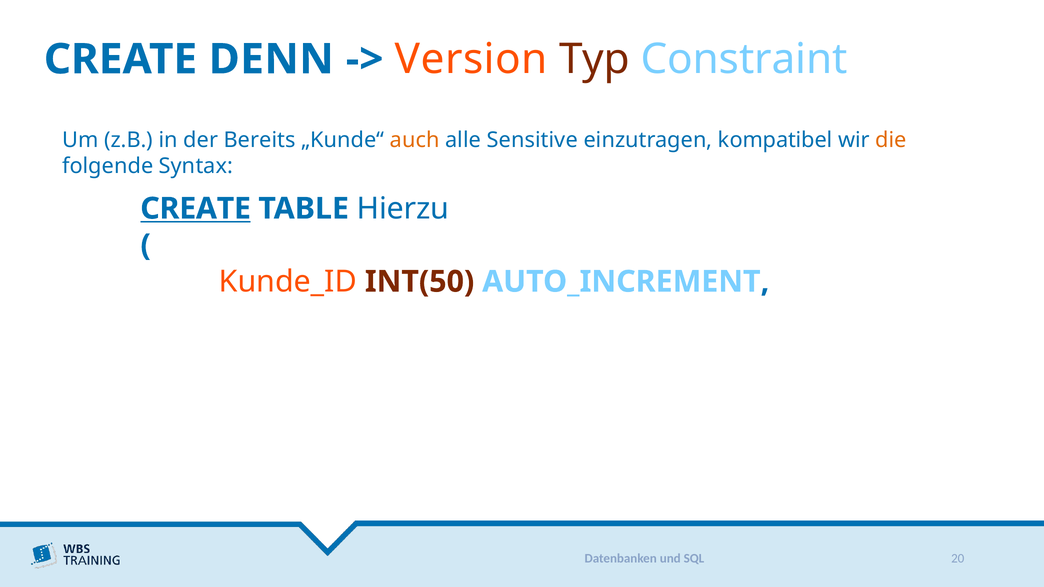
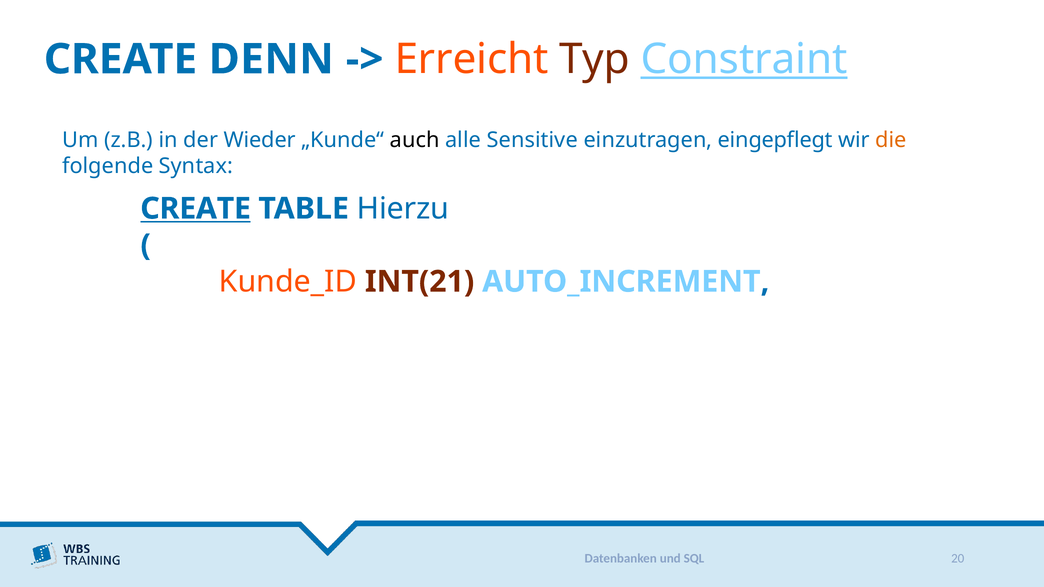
Version: Version -> Erreicht (472, 59)
Constraint underline: none -> present (744, 59)
Bereits: Bereits -> Wieder (260, 140)
auch colour: orange -> black (415, 140)
kompatibel: kompatibel -> eingepflegt (775, 140)
INT(50: INT(50 -> INT(21 (420, 282)
